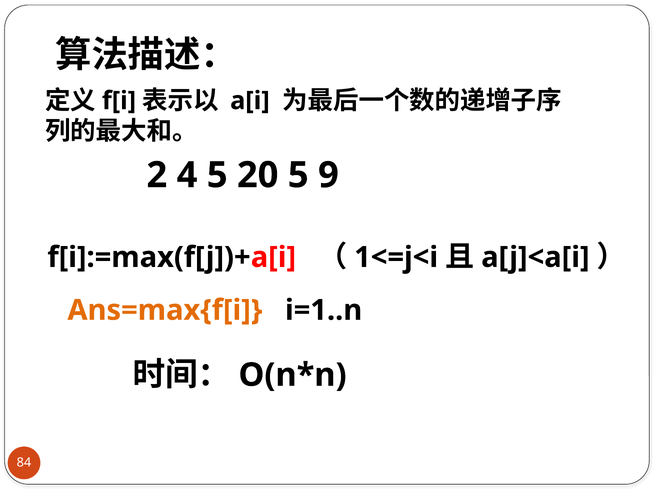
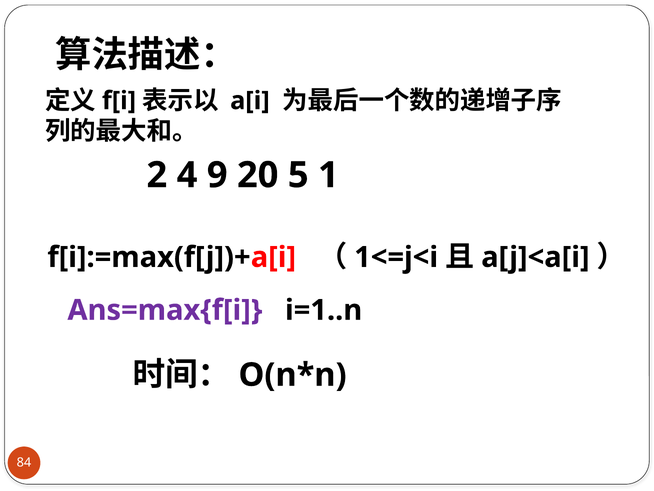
4 5: 5 -> 9 (217, 175)
9: 9 -> 1 (328, 175)
Ans=max{f[i colour: orange -> purple (165, 310)
